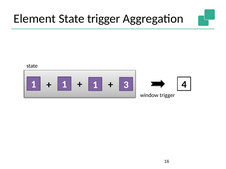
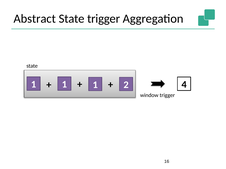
Element: Element -> Abstract (35, 19)
3: 3 -> 2 (126, 85)
